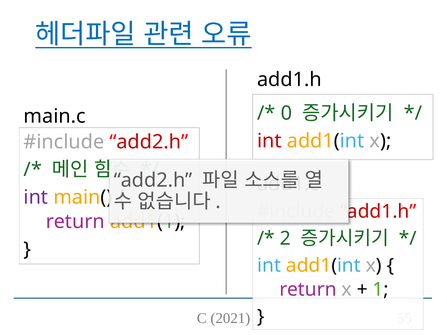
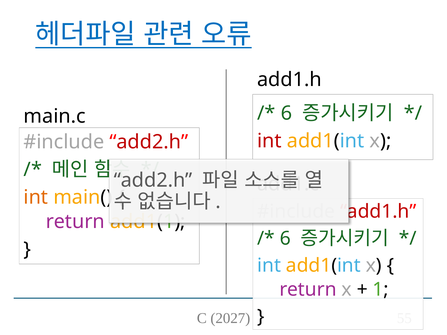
0: 0 -> 6 (286, 113)
int colour: purple -> orange (36, 197)
2: 2 -> 6 (285, 239)
2021: 2021 -> 2027 (230, 318)
